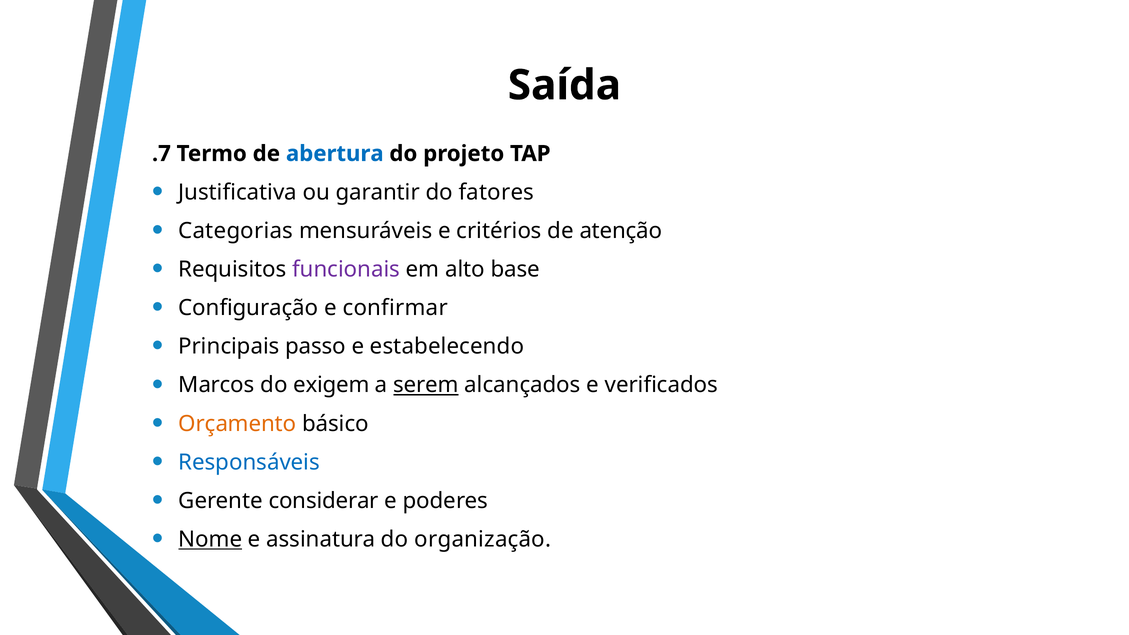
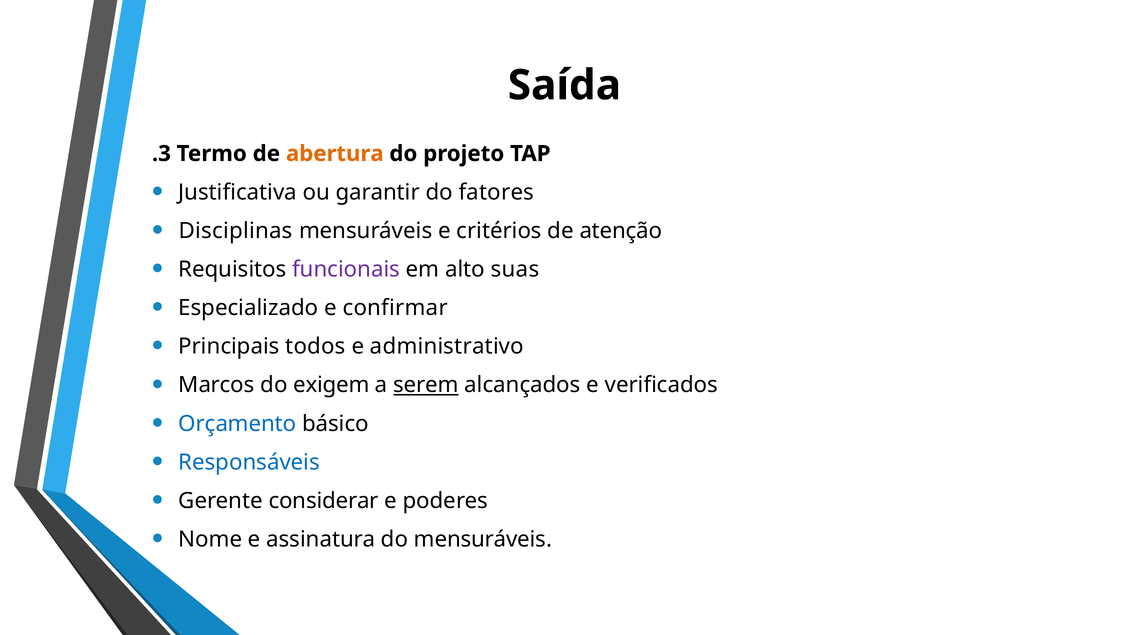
.7: .7 -> .3 (161, 154)
abertura colour: blue -> orange (335, 154)
Categorias: Categorias -> Disciplinas (236, 231)
base: base -> suas (515, 269)
Configuração: Configuração -> Especializado (248, 308)
passo: passo -> todos (315, 347)
estabelecendo: estabelecendo -> administrativo (447, 347)
Orçamento colour: orange -> blue (237, 424)
Nome underline: present -> none (210, 539)
do organização: organização -> mensuráveis (483, 539)
